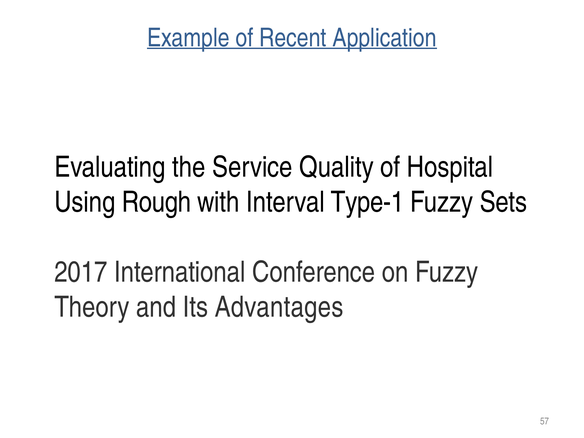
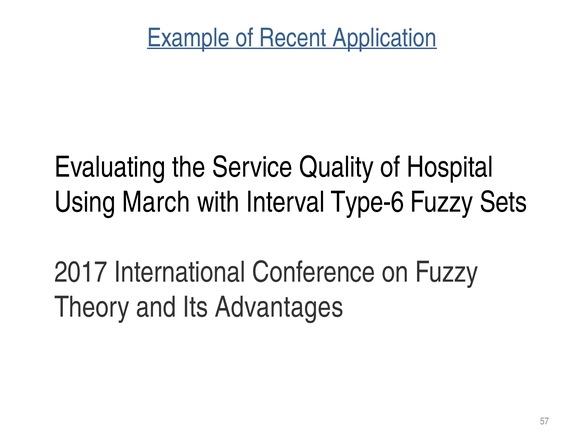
Rough: Rough -> March (156, 202)
Type-1: Type-1 -> Type-6 (368, 202)
